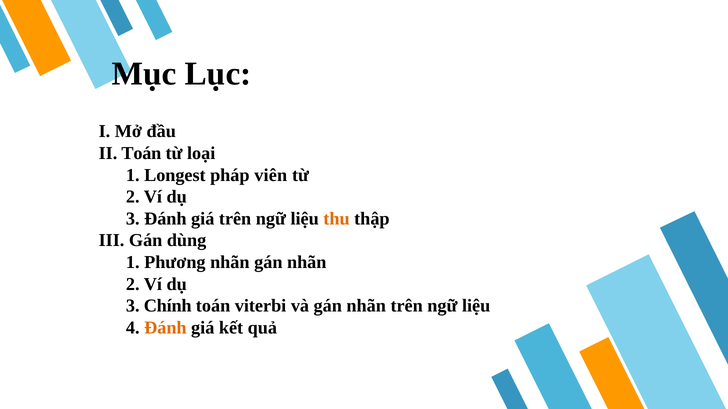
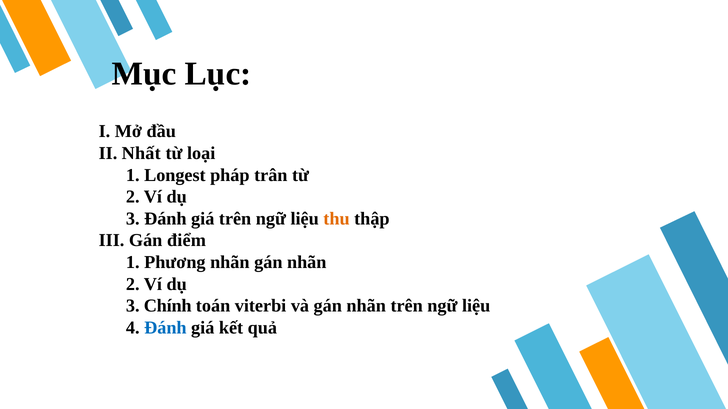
II Toán: Toán -> Nhất (141, 153)
viên: viên -> trân (271, 175)
dùng: dùng -> điểm (187, 241)
Đánh colour: orange -> blue (165, 328)
